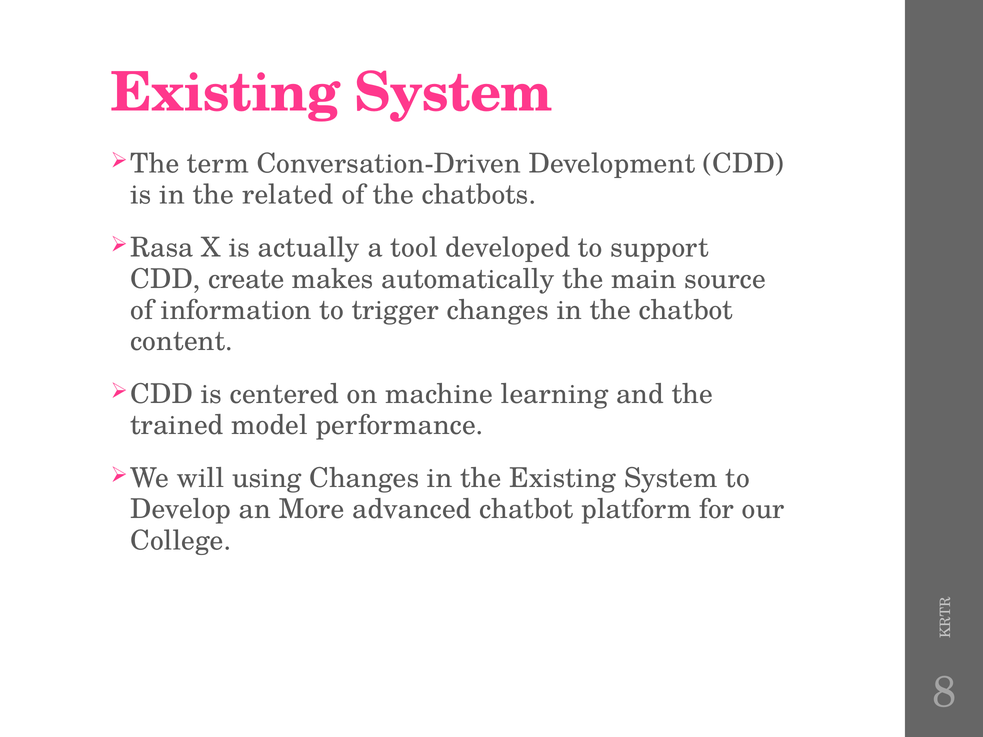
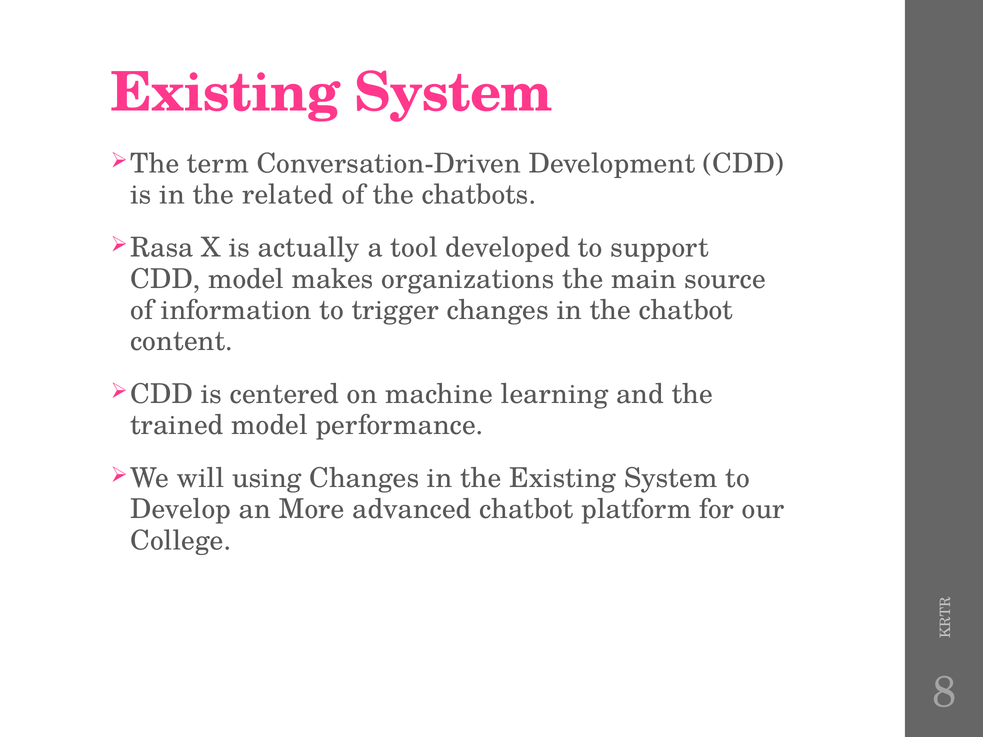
CDD create: create -> model (246, 279)
automatically: automatically -> organizations (468, 279)
